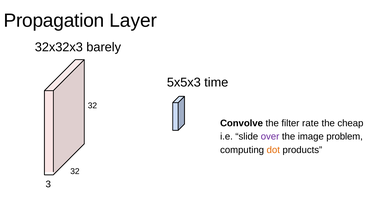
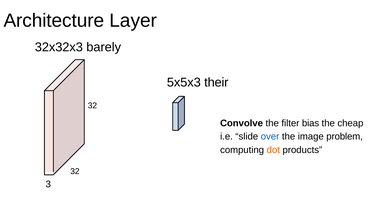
Propagation: Propagation -> Architecture (54, 21)
time: time -> their (216, 82)
rate: rate -> bias (311, 123)
over colour: purple -> blue (270, 136)
